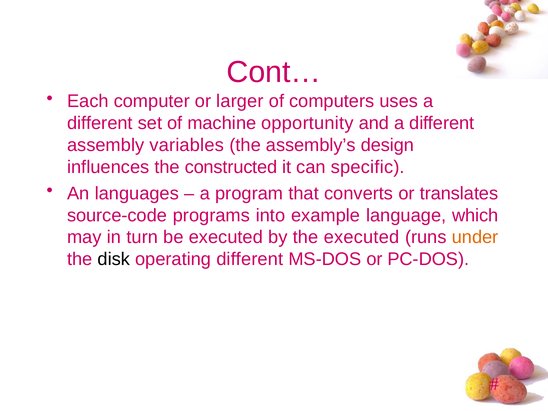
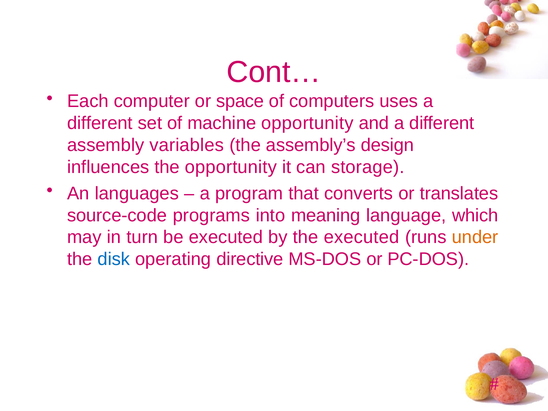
larger: larger -> space (240, 101)
the constructed: constructed -> opportunity (231, 167)
specific: specific -> storage (368, 167)
example: example -> meaning (326, 215)
disk colour: black -> blue (114, 259)
operating different: different -> directive (250, 259)
